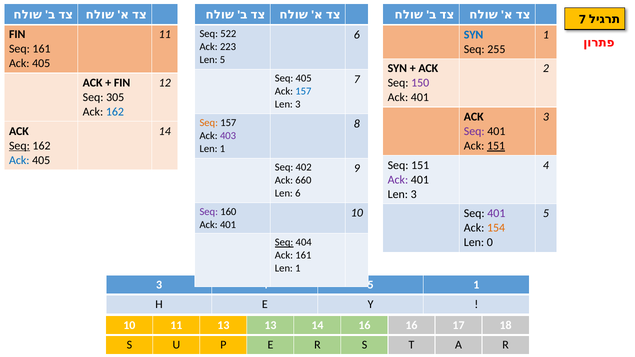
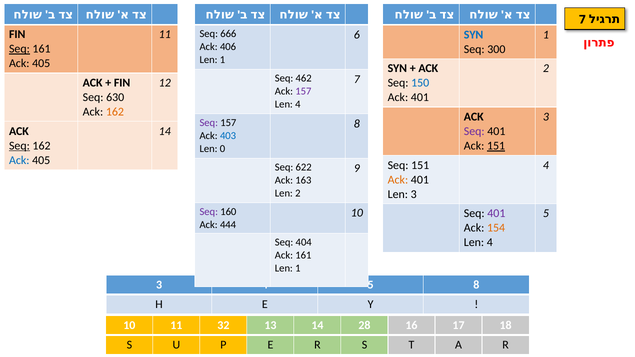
522: 522 -> 666 (228, 34)
223: 223 -> 406 (228, 47)
Seq underline: none -> present (19, 49)
255: 255 -> 300 (496, 49)
5: 5 -> 1 (223, 60)
Seq 405: 405 -> 462 (304, 78)
150 colour: purple -> blue (420, 83)
157 colour: blue -> purple (303, 91)
305: 305 -> 630 (115, 97)
3: 3 -> 4 (298, 104)
162 colour: blue -> orange (115, 112)
Seq colour: orange -> purple (209, 123)
403 colour: purple -> blue (228, 136)
1: 1 -> 0 (223, 149)
402: 402 -> 622 (304, 167)
Ack colour: purple -> orange (398, 180)
660: 660 -> 163 (303, 180)
Len 6: 6 -> 2 (298, 193)
401: 401 -> 444 (228, 225)
0: 0 -> 4 (490, 243)
Seq underline: present -> none (284, 243)
5 1: 1 -> 8 (476, 285)
11 13: 13 -> 32 (223, 326)
14 16: 16 -> 28 (364, 326)
